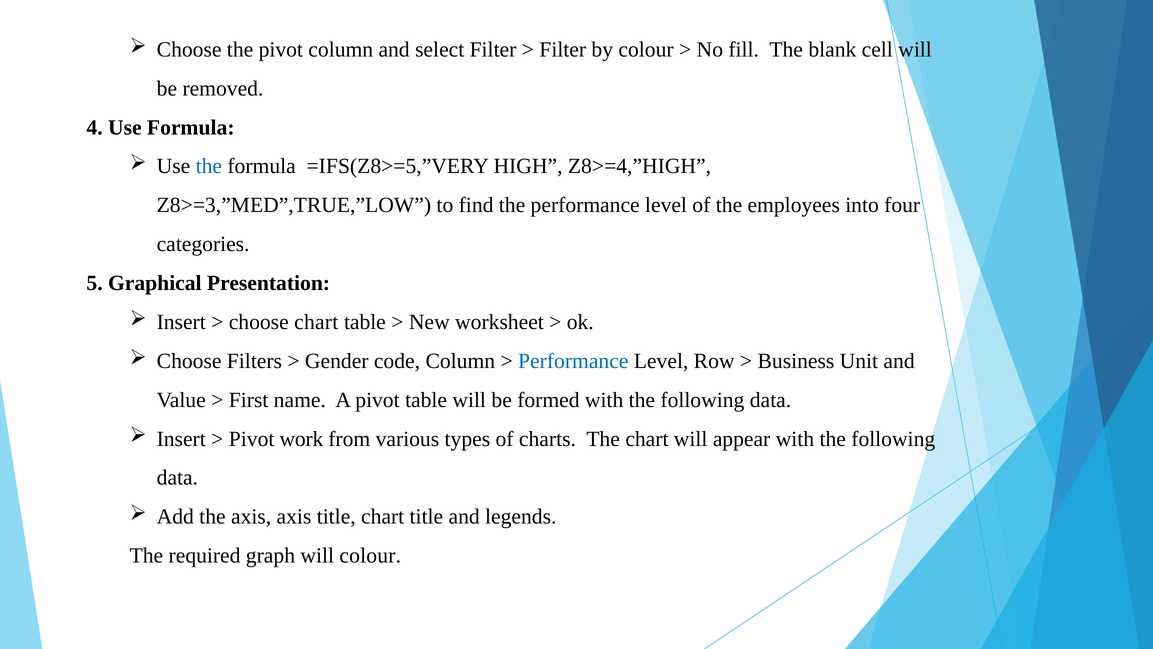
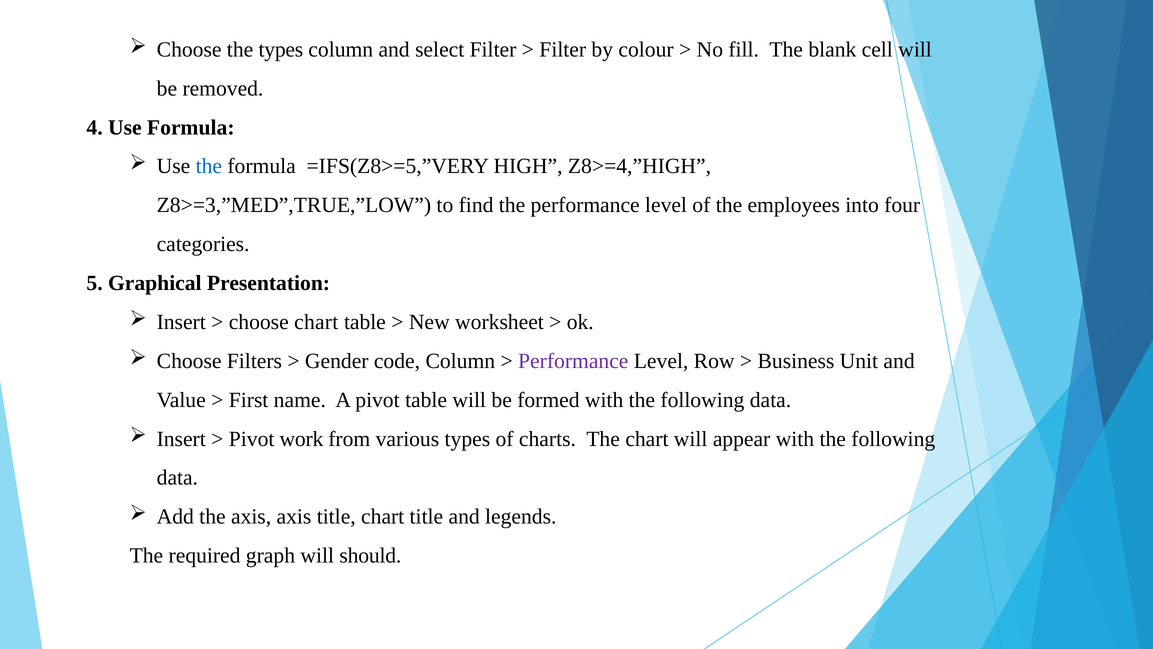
the pivot: pivot -> types (281, 49)
Performance colour: blue -> purple (573, 361)
will colour: colour -> should (370, 555)
